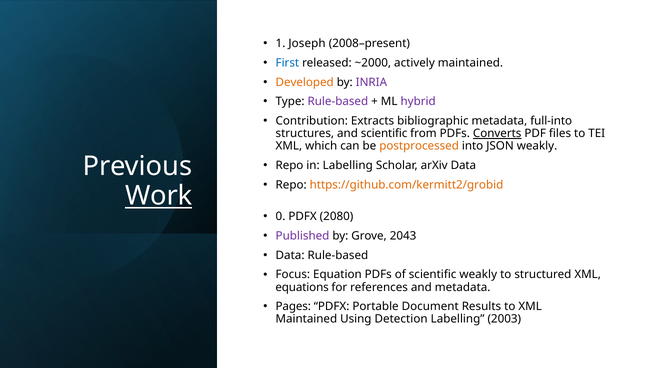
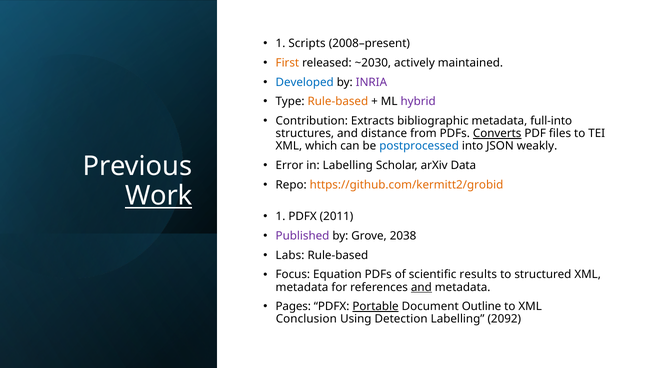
Joseph: Joseph -> Scripts (307, 44)
First colour: blue -> orange (287, 63)
~2000: ~2000 -> ~2030 (373, 63)
Developed colour: orange -> blue (305, 82)
Rule-based colour: purple -> orange (338, 102)
and scientific: scientific -> distance (384, 134)
postprocessed colour: orange -> blue (419, 146)
Repo: Repo -> Error (289, 166)
0: 0 -> 1 (280, 217)
2080: 2080 -> 2011 (337, 217)
2043: 2043 -> 2038 (403, 236)
Data: Data -> Labs (290, 256)
scientific weakly: weakly -> results (478, 275)
equations: equations -> metadata (302, 288)
and underline: none -> present (421, 288)
Portable underline: none -> present (376, 307)
Results: Results -> Outline (482, 307)
Maintained: Maintained -> Conclusion (306, 319)
2003: 2003 -> 2092 (504, 319)
